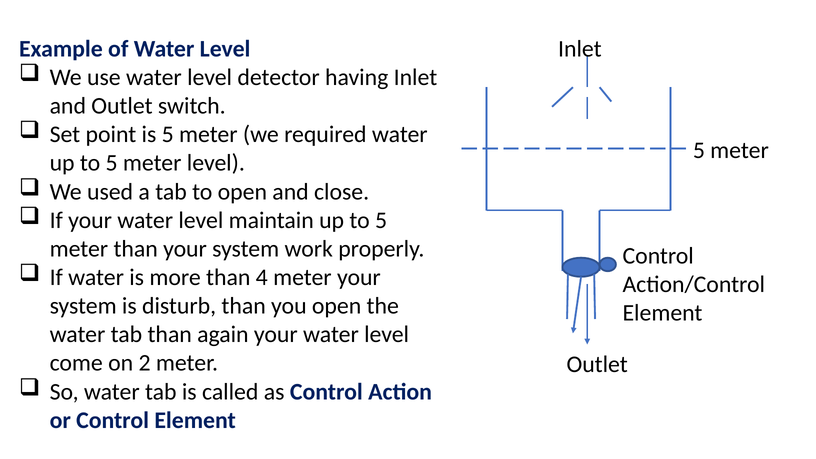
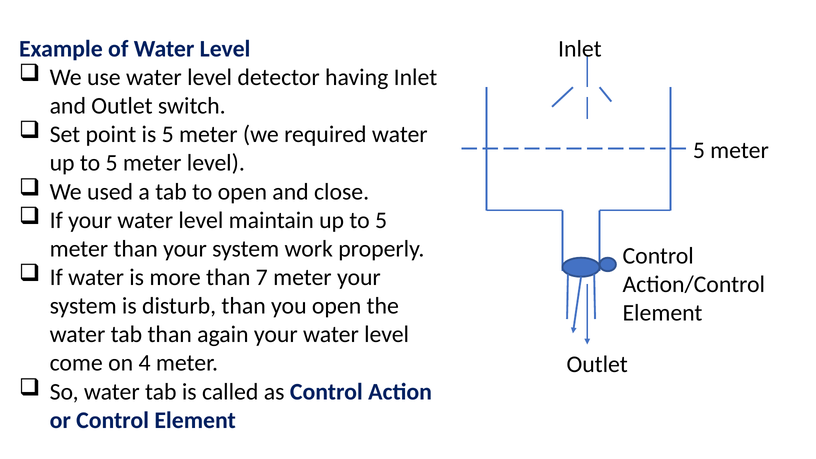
4: 4 -> 7 (262, 277)
2: 2 -> 4 (145, 363)
